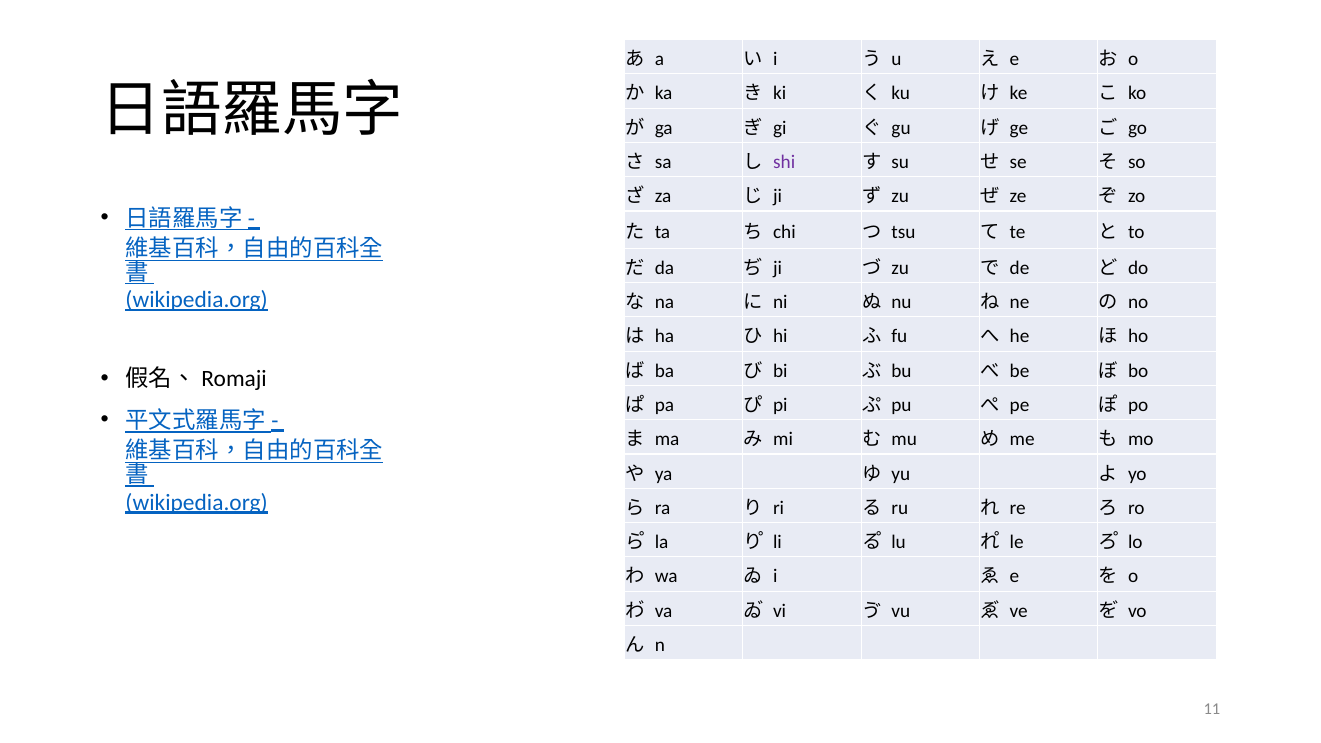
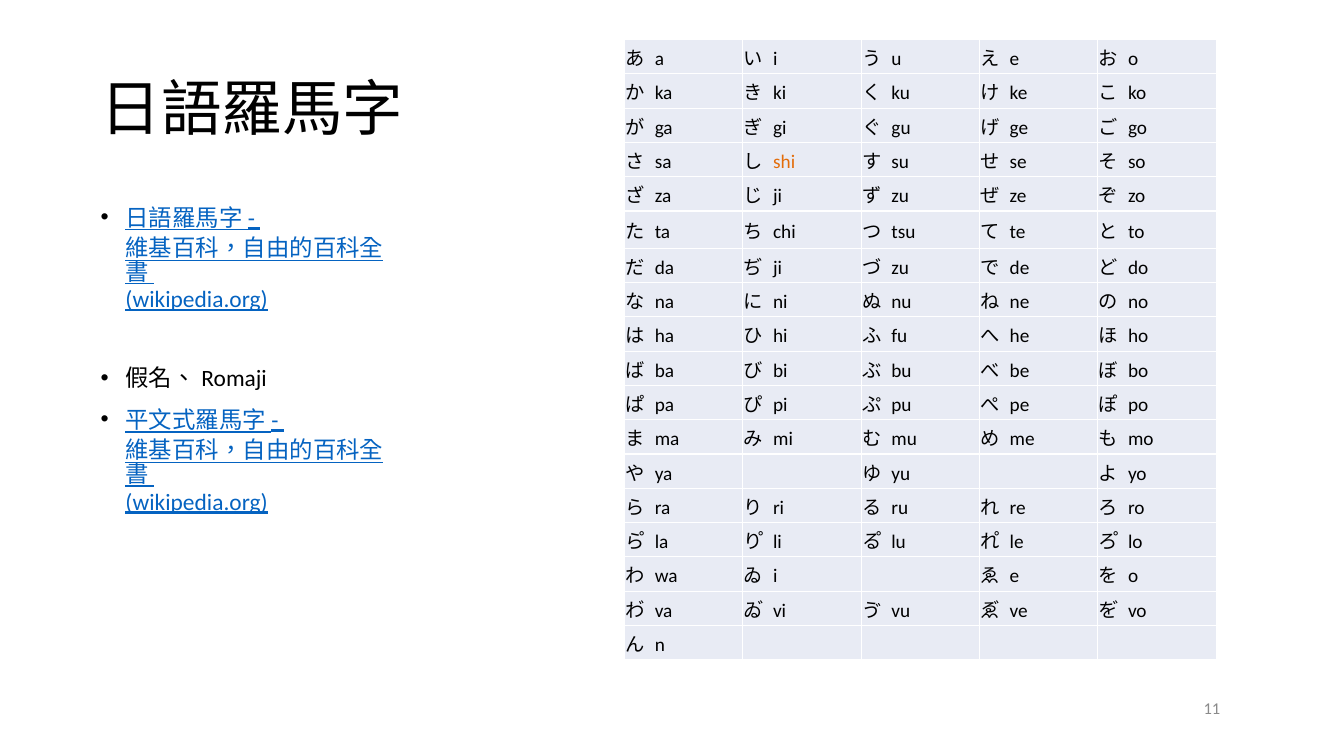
shi colour: purple -> orange (784, 162)
